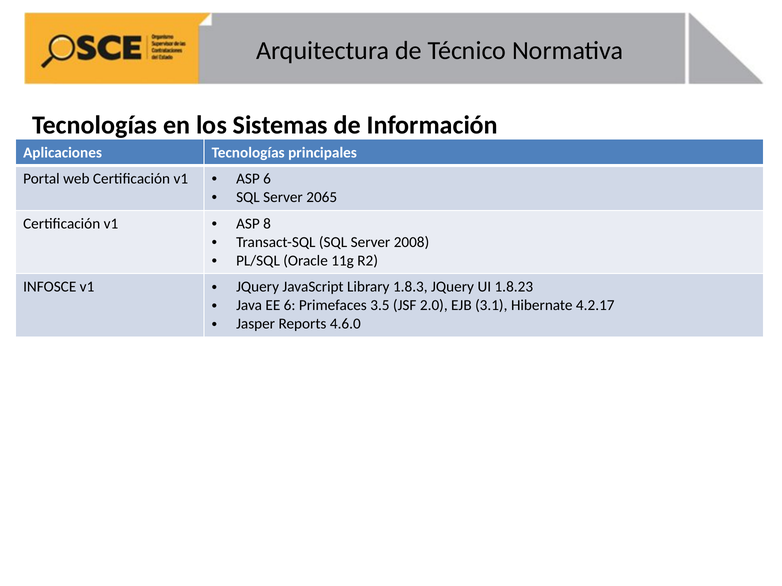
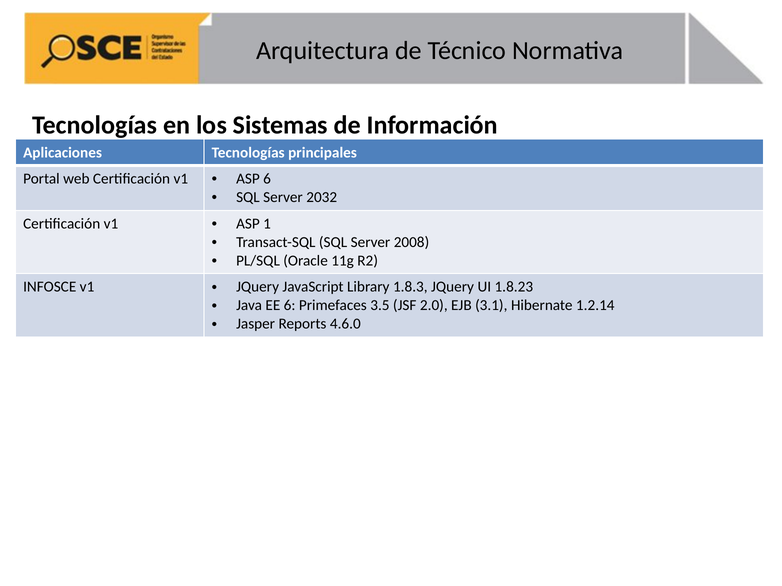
2065: 2065 -> 2032 (322, 198)
8: 8 -> 1 (267, 224)
4.2.17: 4.2.17 -> 1.2.14 (595, 306)
